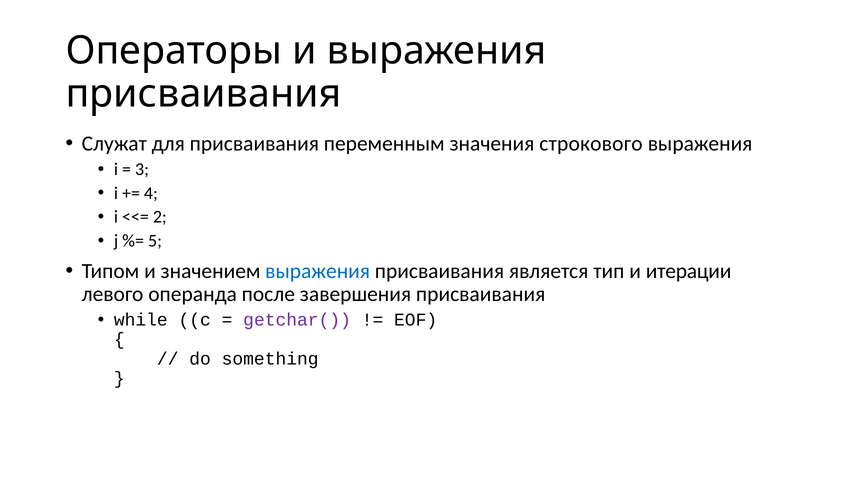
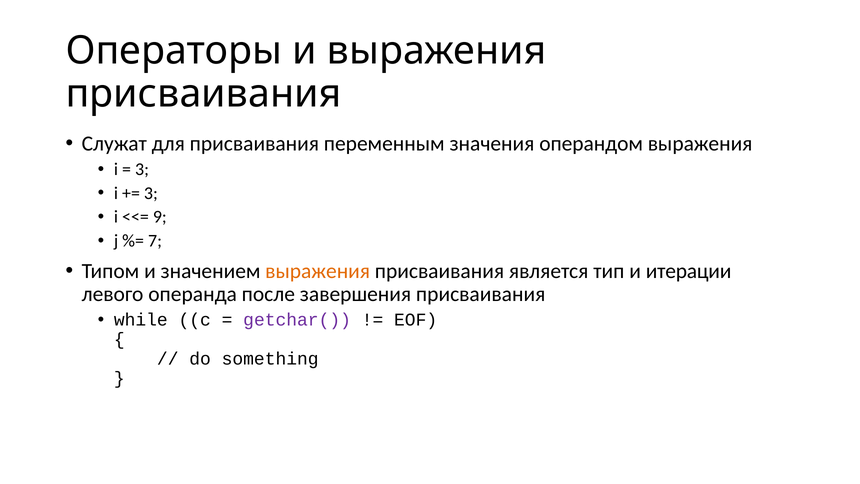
строкового: строкового -> операндом (591, 143)
4: 4 -> 3 (151, 193)
2: 2 -> 9 (160, 217)
5: 5 -> 7 (155, 241)
выражения colour: blue -> orange (318, 271)
